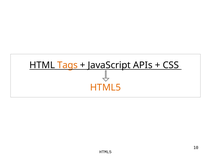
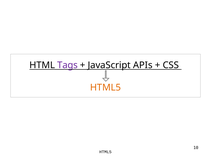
Tags colour: orange -> purple (68, 65)
